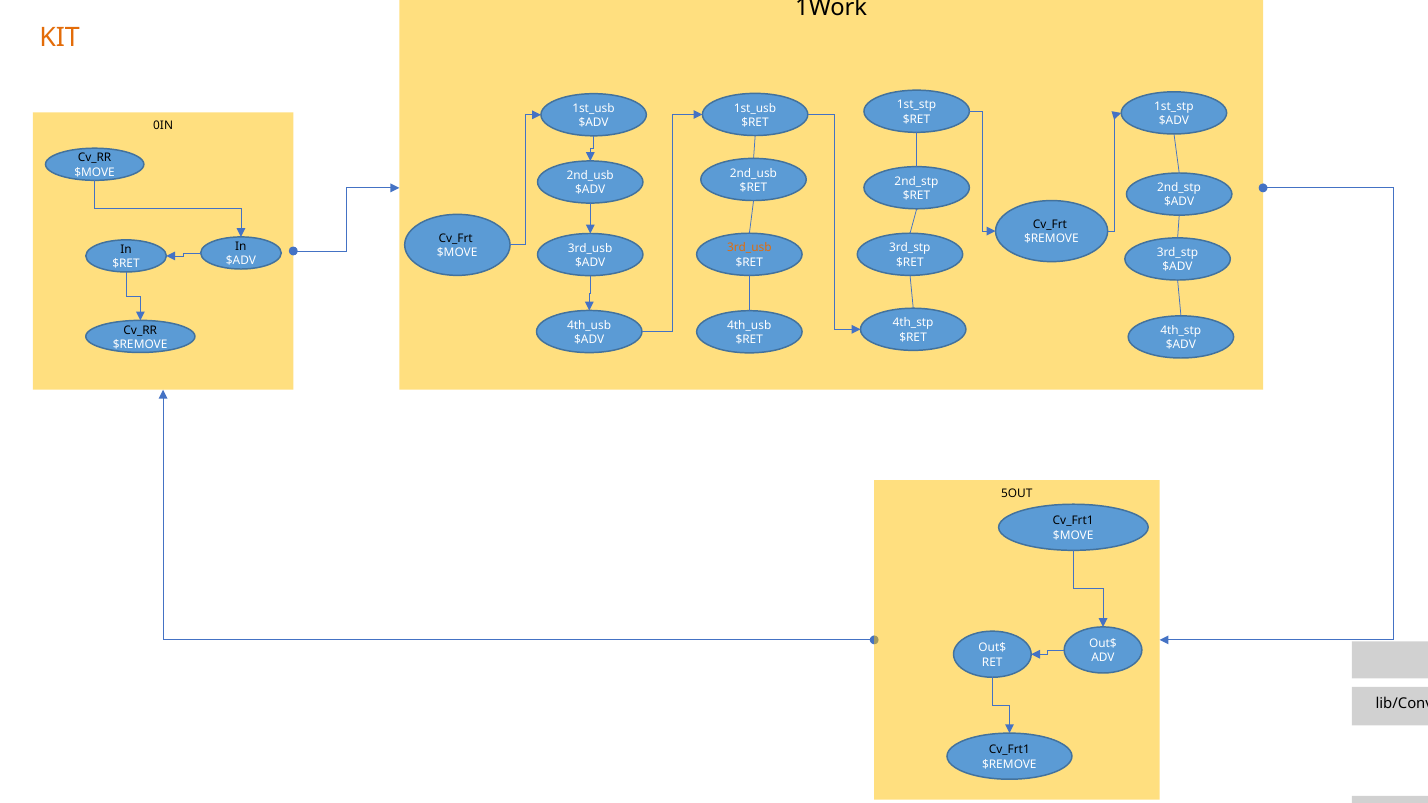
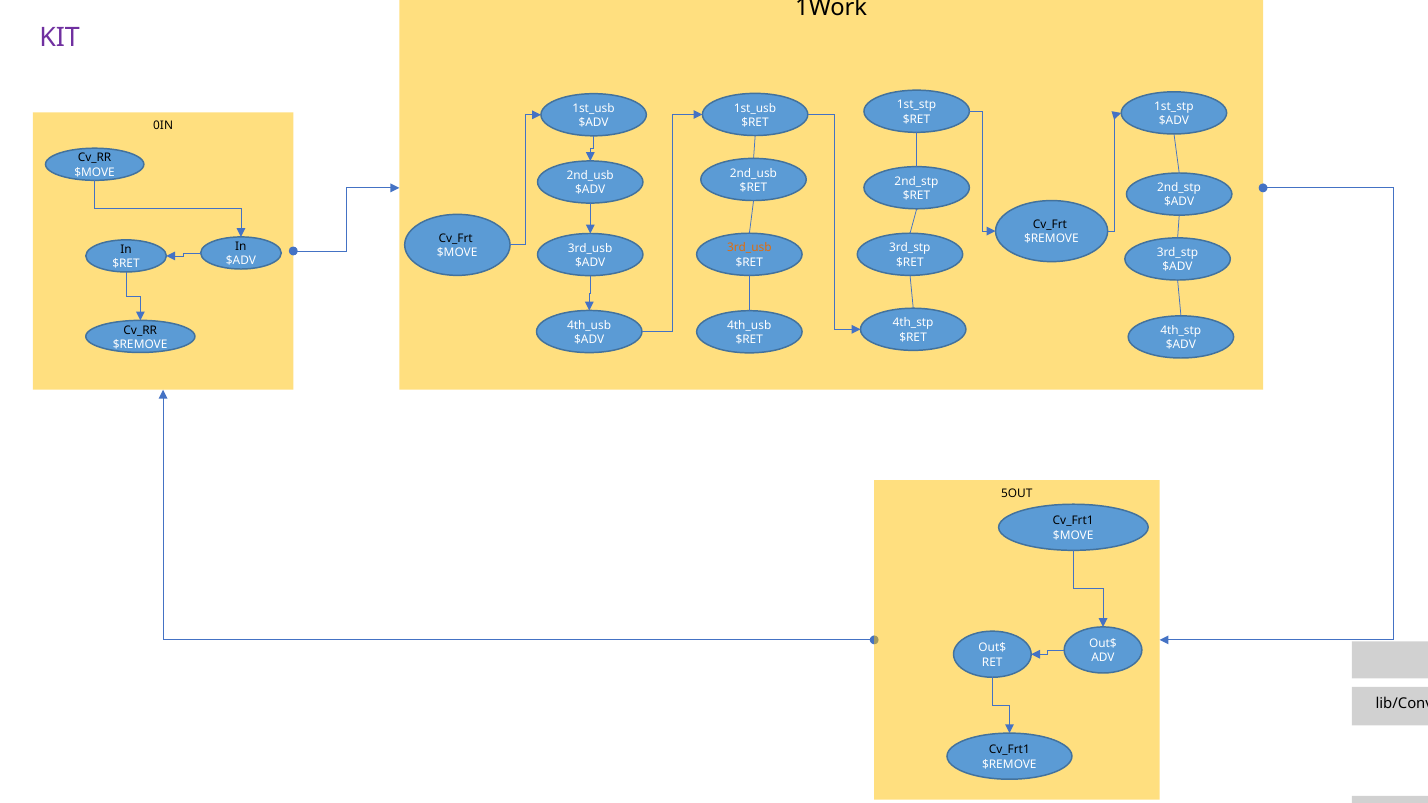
KIT colour: orange -> purple (59, 38)
